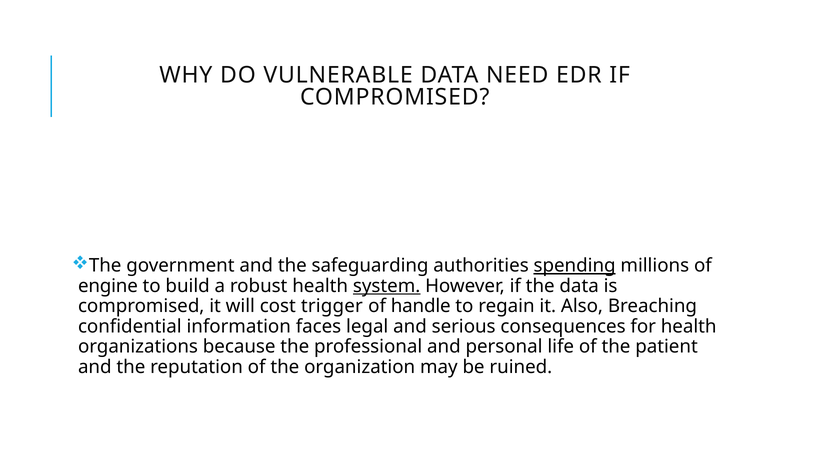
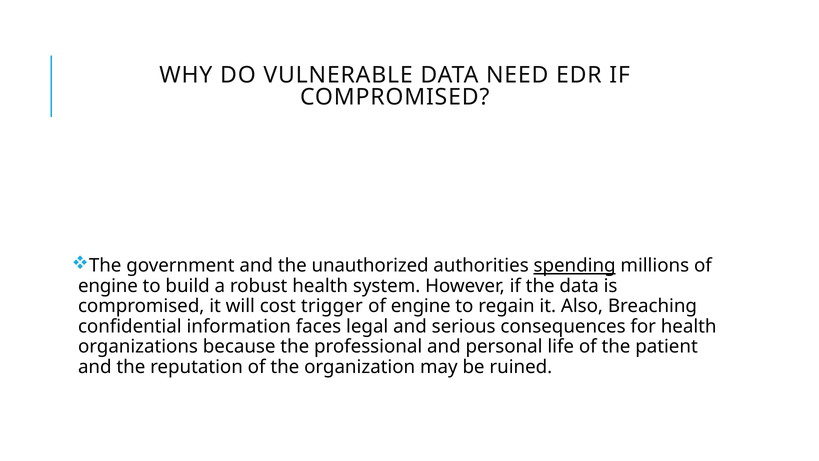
safeguarding: safeguarding -> unauthorized (370, 265)
system underline: present -> none (387, 286)
handle: handle -> engine (421, 306)
